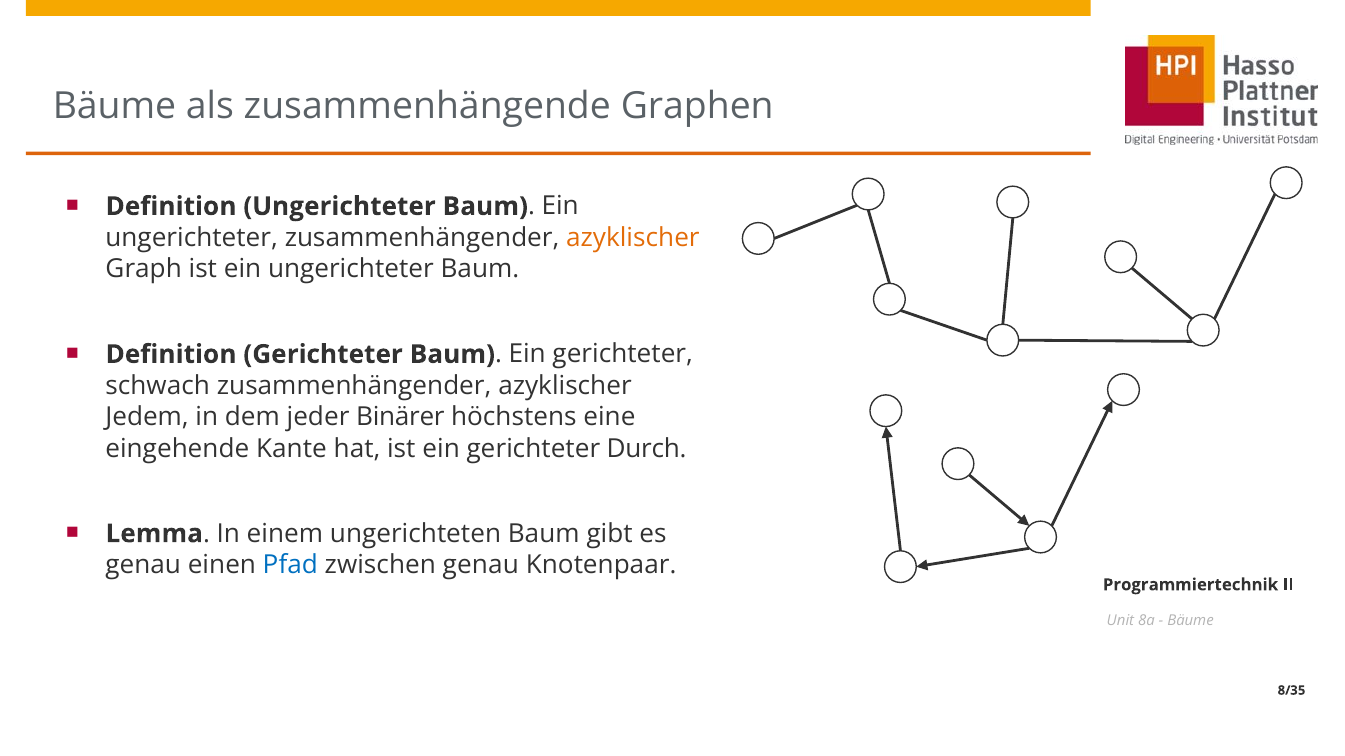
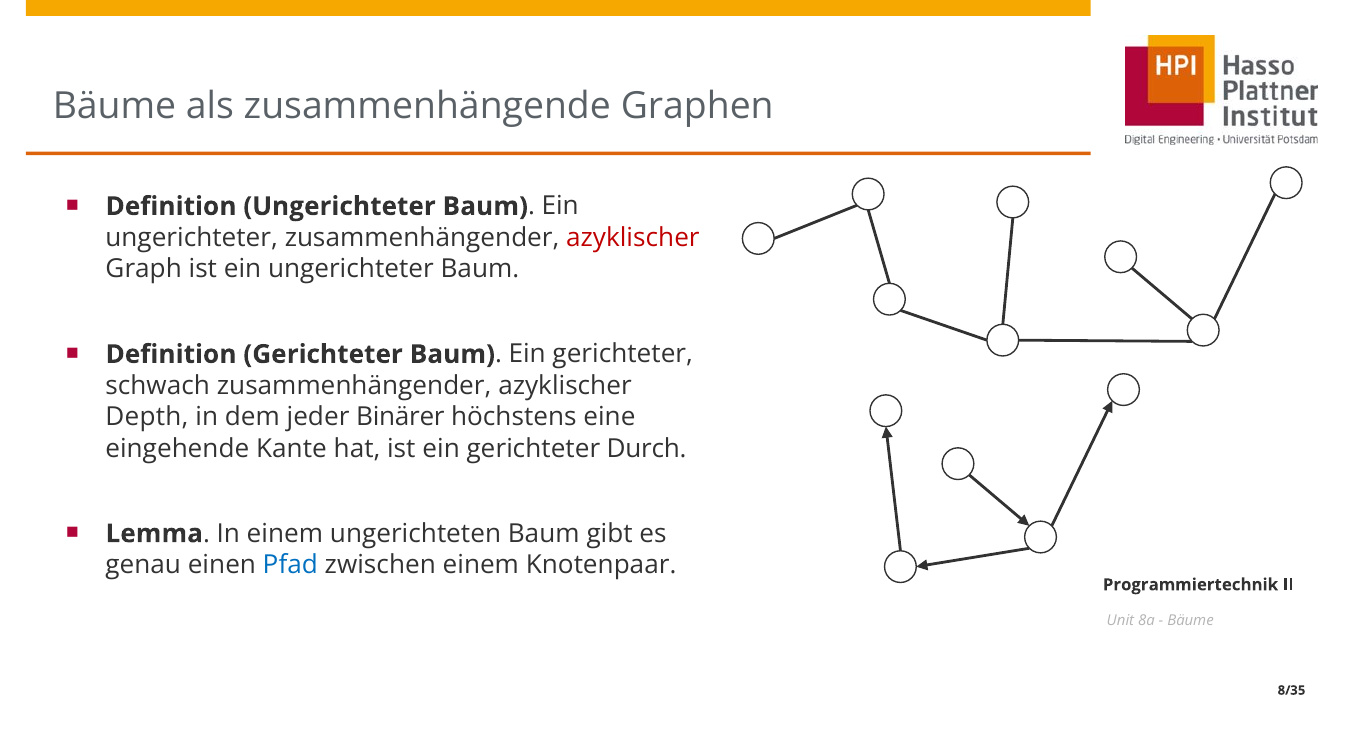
azyklischer colour: orange -> red (633, 238)
Jedem: Jedem -> Depth (147, 417)
zwischen genau: genau -> einem (481, 565)
